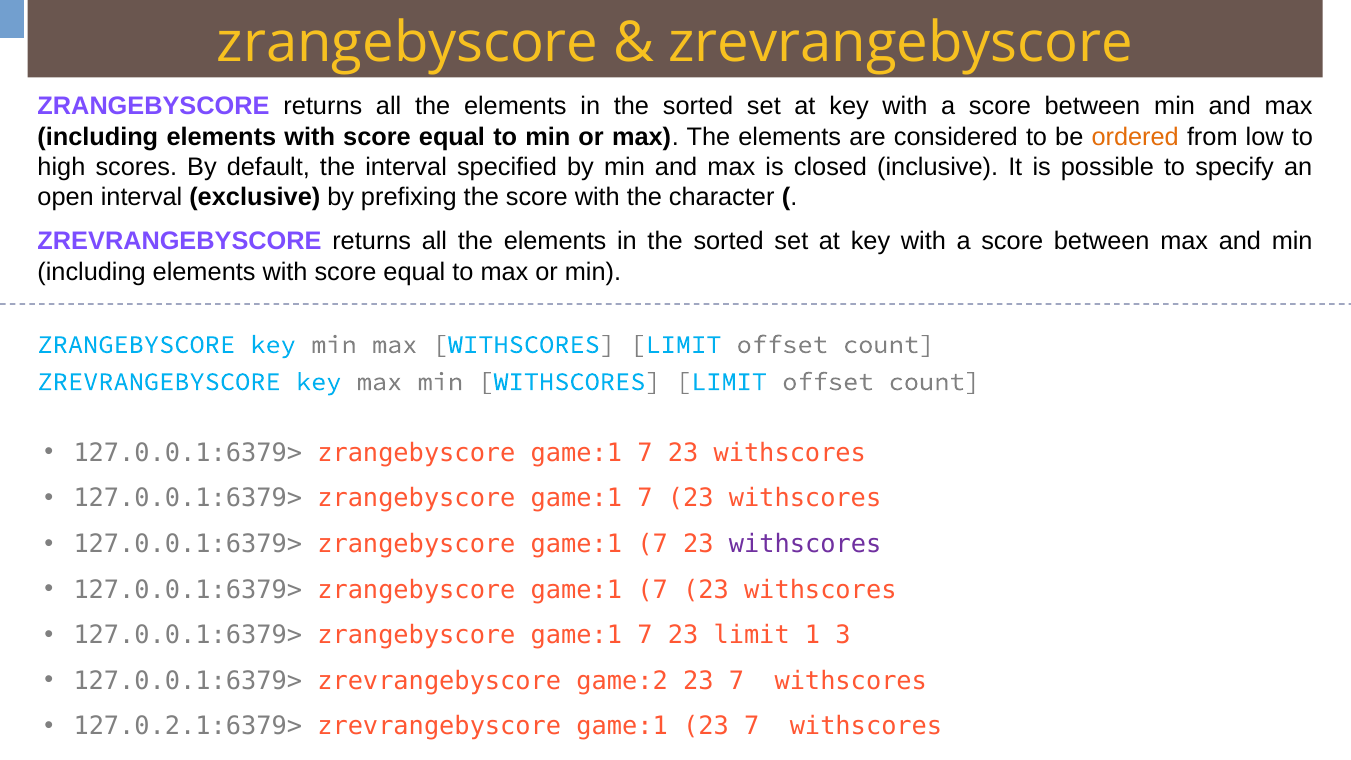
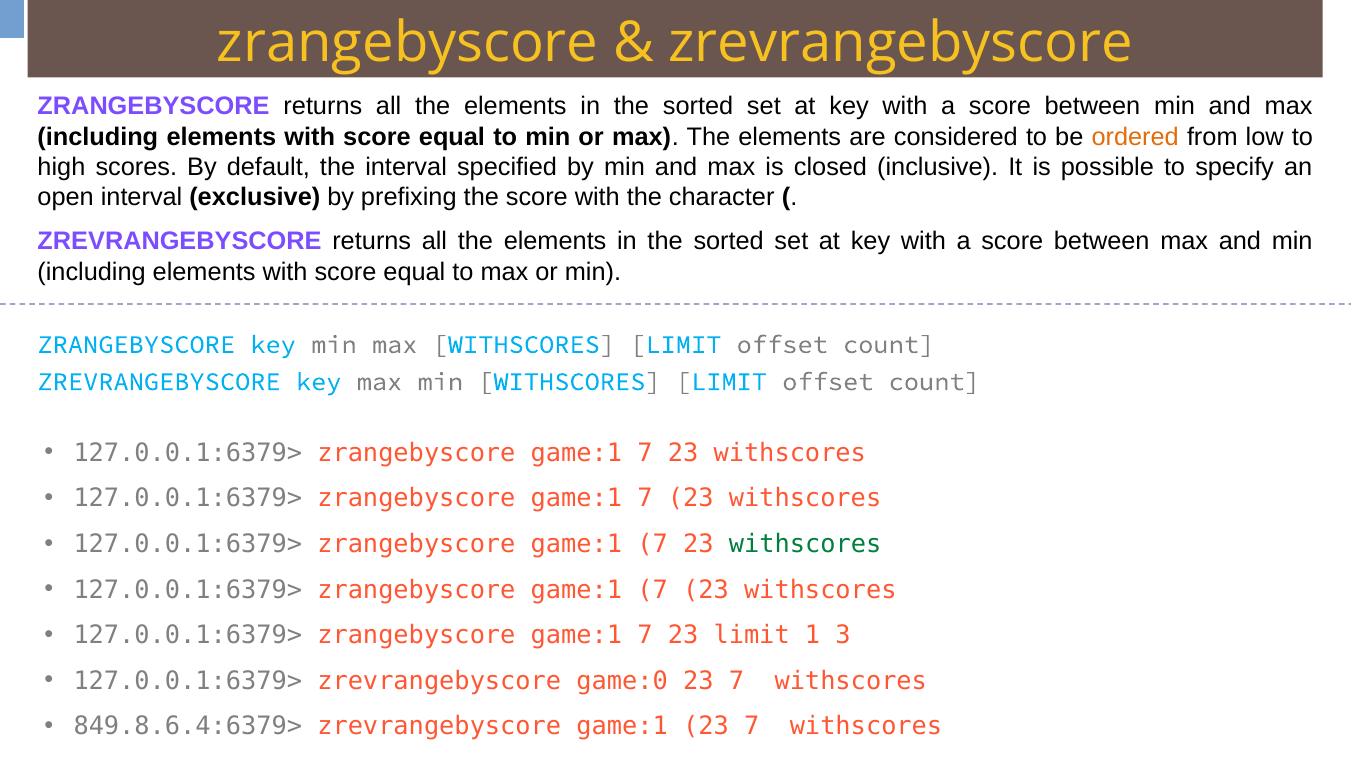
withscores colour: purple -> green (805, 544)
game:2: game:2 -> game:0 (622, 681)
127.0.2.1:6379>: 127.0.2.1:6379> -> 849.8.6.4:6379> (188, 726)
